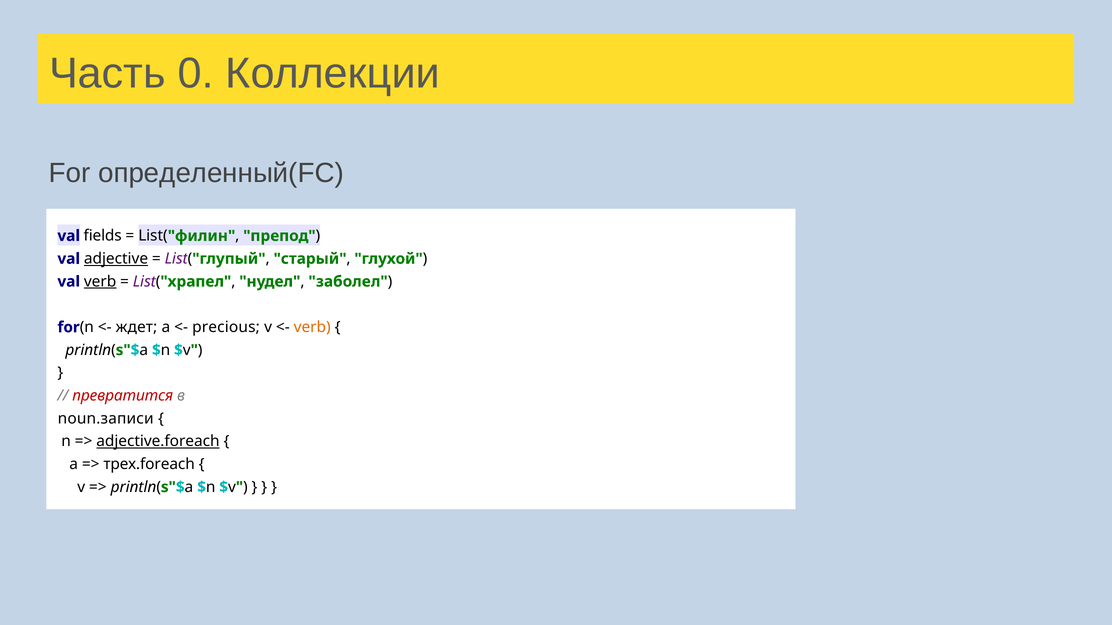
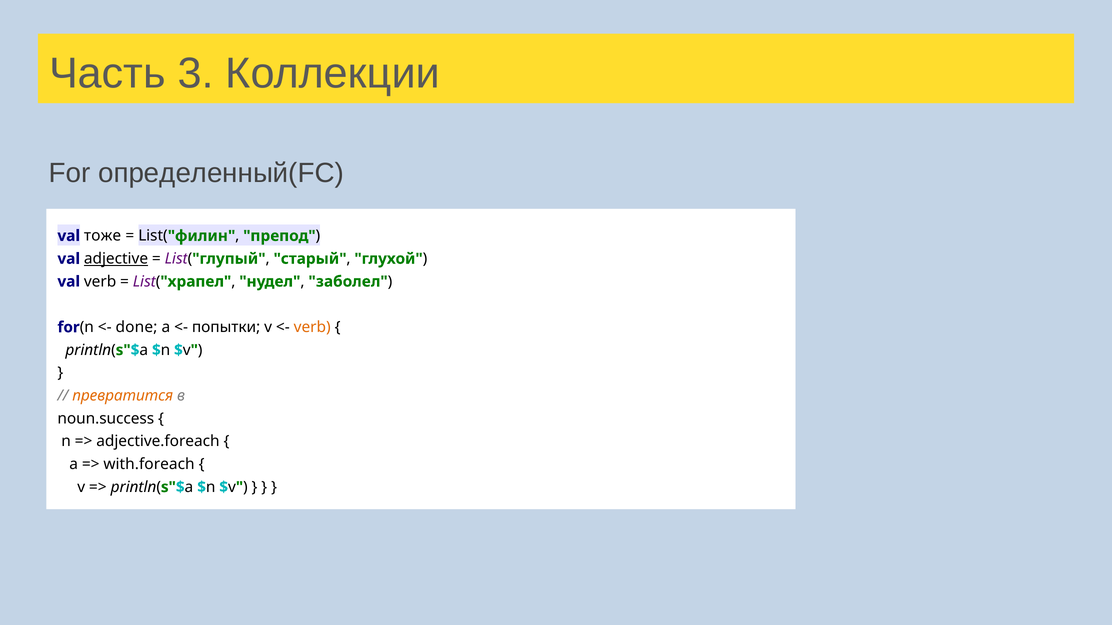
0: 0 -> 3 (196, 74)
fields: fields -> тоже (103, 236)
verb underline: present -> none (100, 282)
ждет: ждет -> done (137, 327)
precious: precious -> попытки (226, 327)
превратится colour: red -> orange (123, 396)
noun.записи: noun.записи -> noun.success (106, 419)
adjective.foreach underline: present -> none (158, 442)
трех.foreach: трех.foreach -> with.foreach (149, 465)
